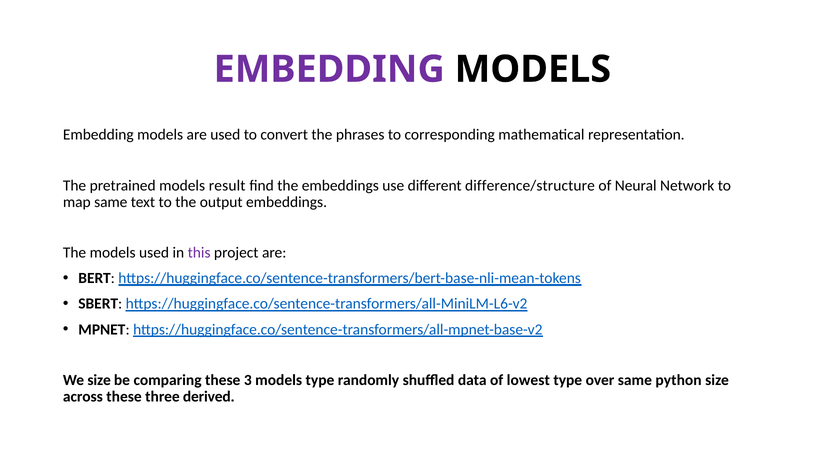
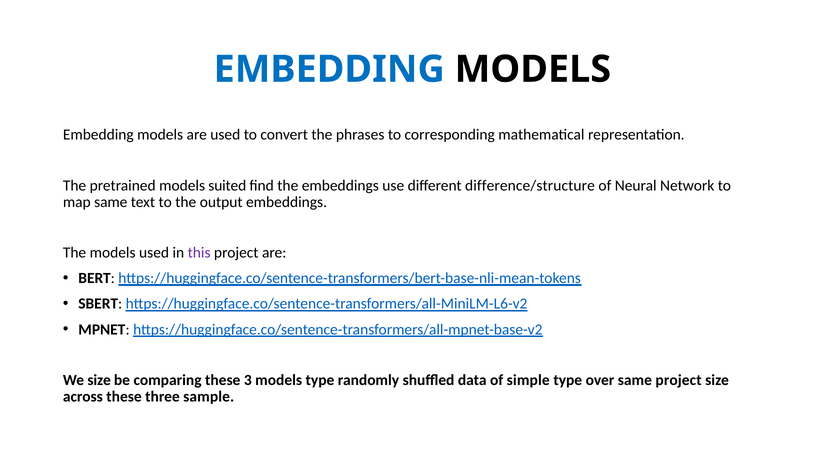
EMBEDDING colour: purple -> blue (329, 69)
result: result -> suited (227, 185)
lowest: lowest -> simple (528, 380)
same python: python -> project (679, 380)
derived: derived -> sample (209, 397)
